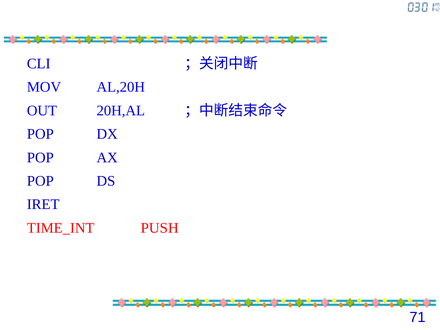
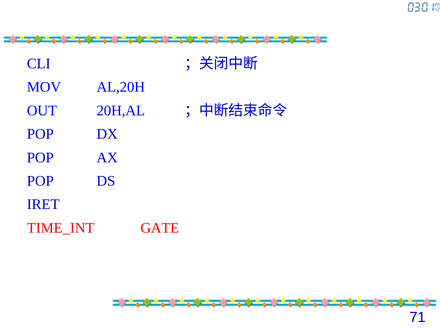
PUSH: PUSH -> GATE (160, 228)
